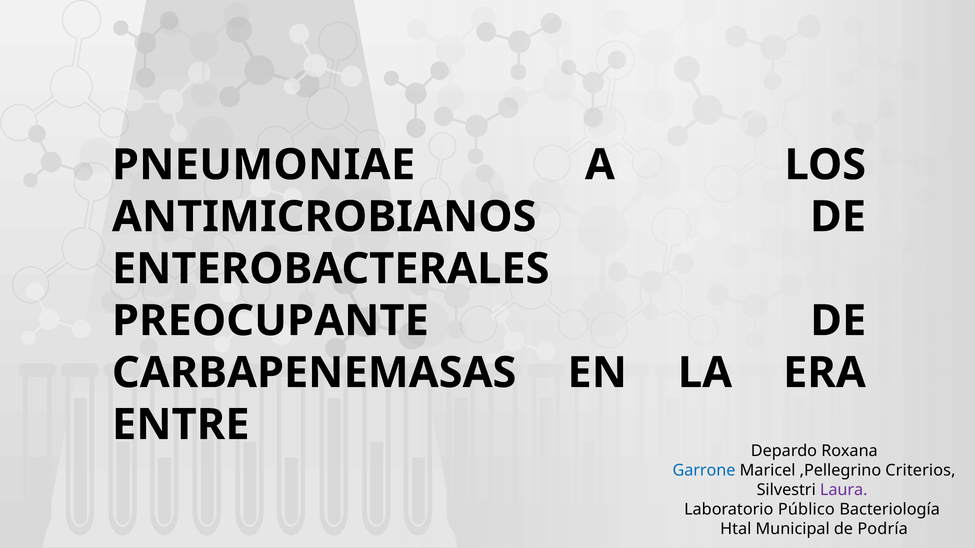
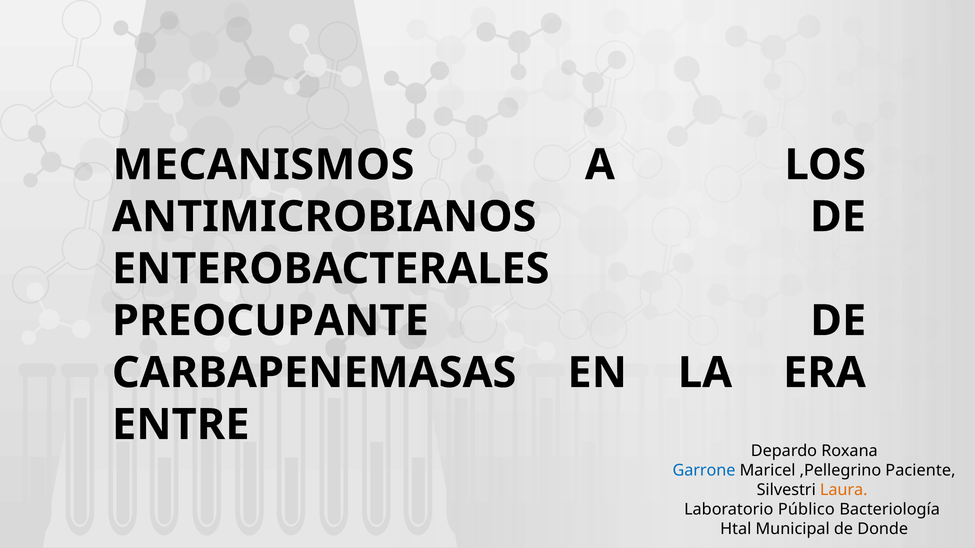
PNEUMONIAE: PNEUMONIAE -> MECANISMOS (264, 165)
Criterios: Criterios -> Paciente (920, 471)
Laura colour: purple -> orange (844, 490)
Podría: Podría -> Donde (883, 529)
